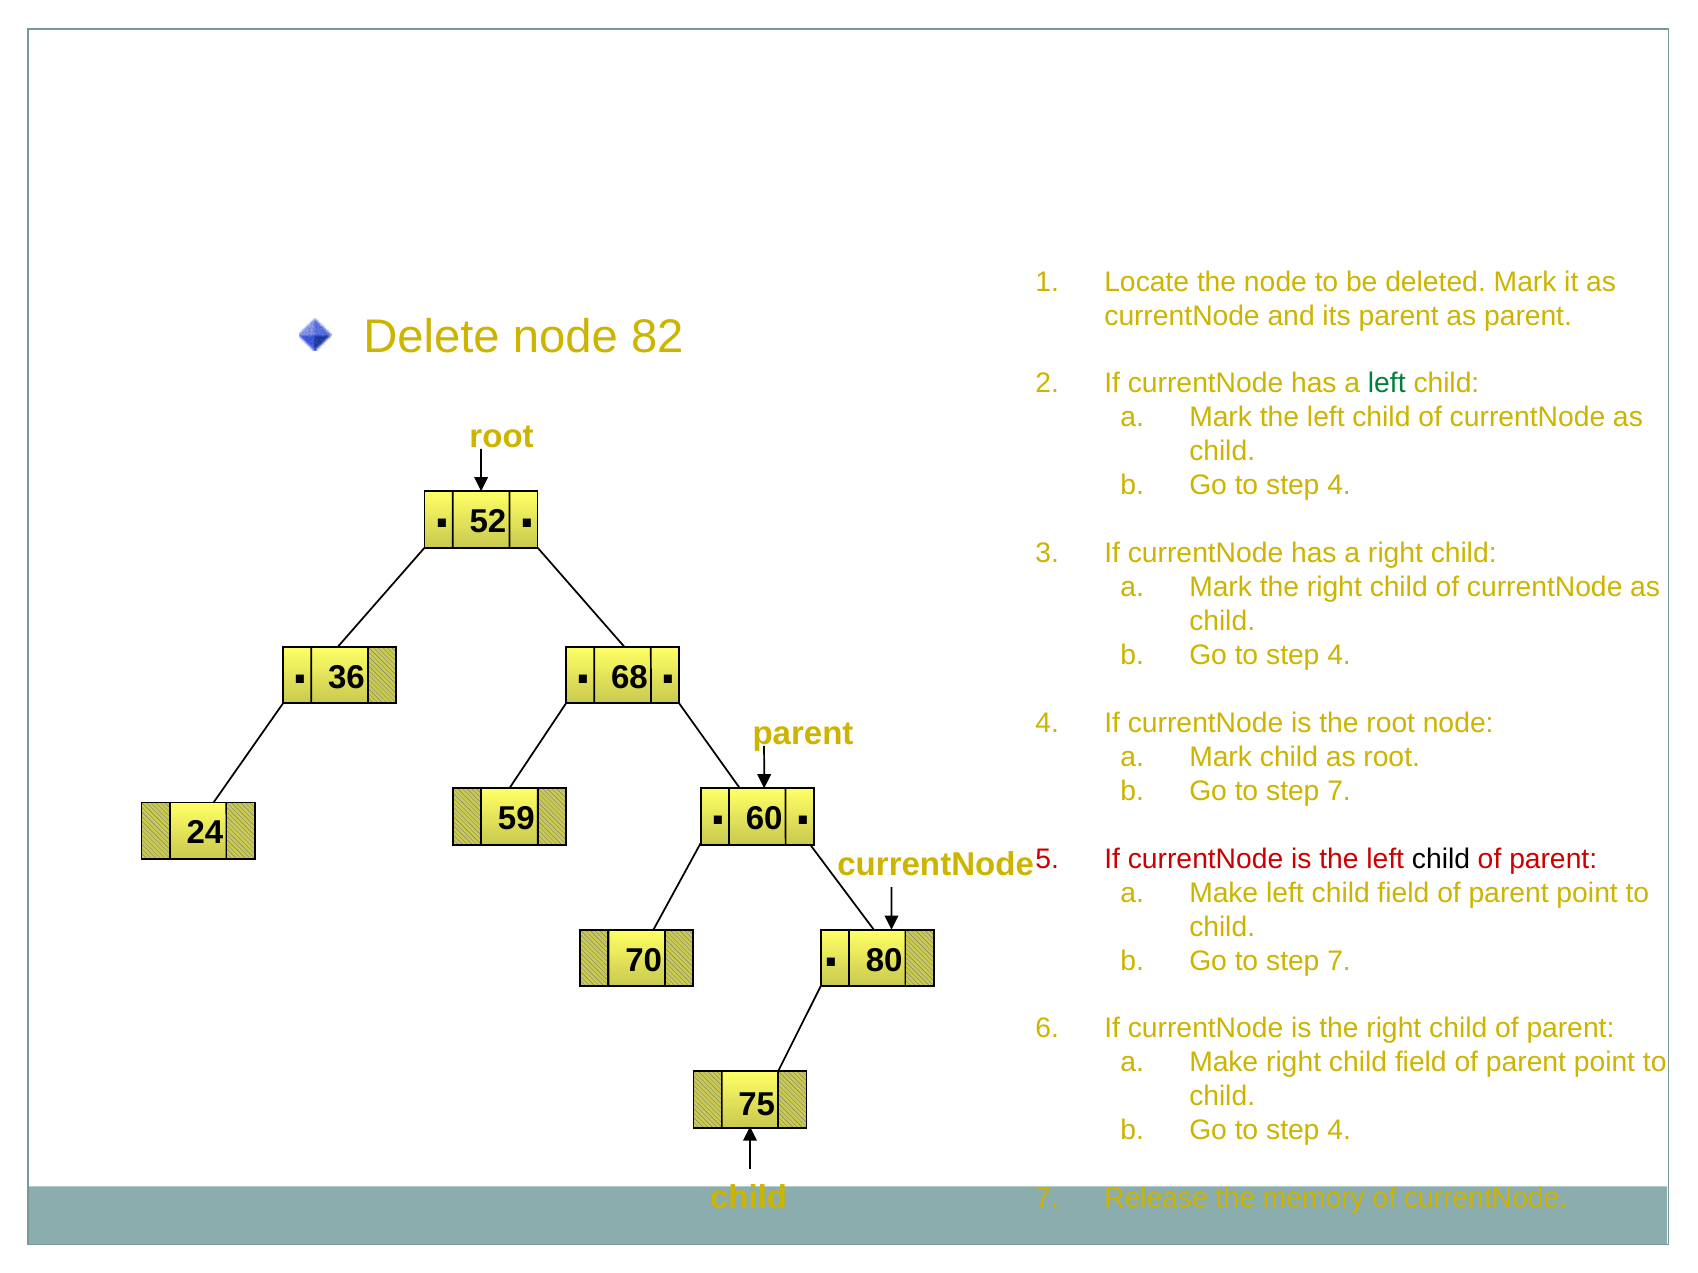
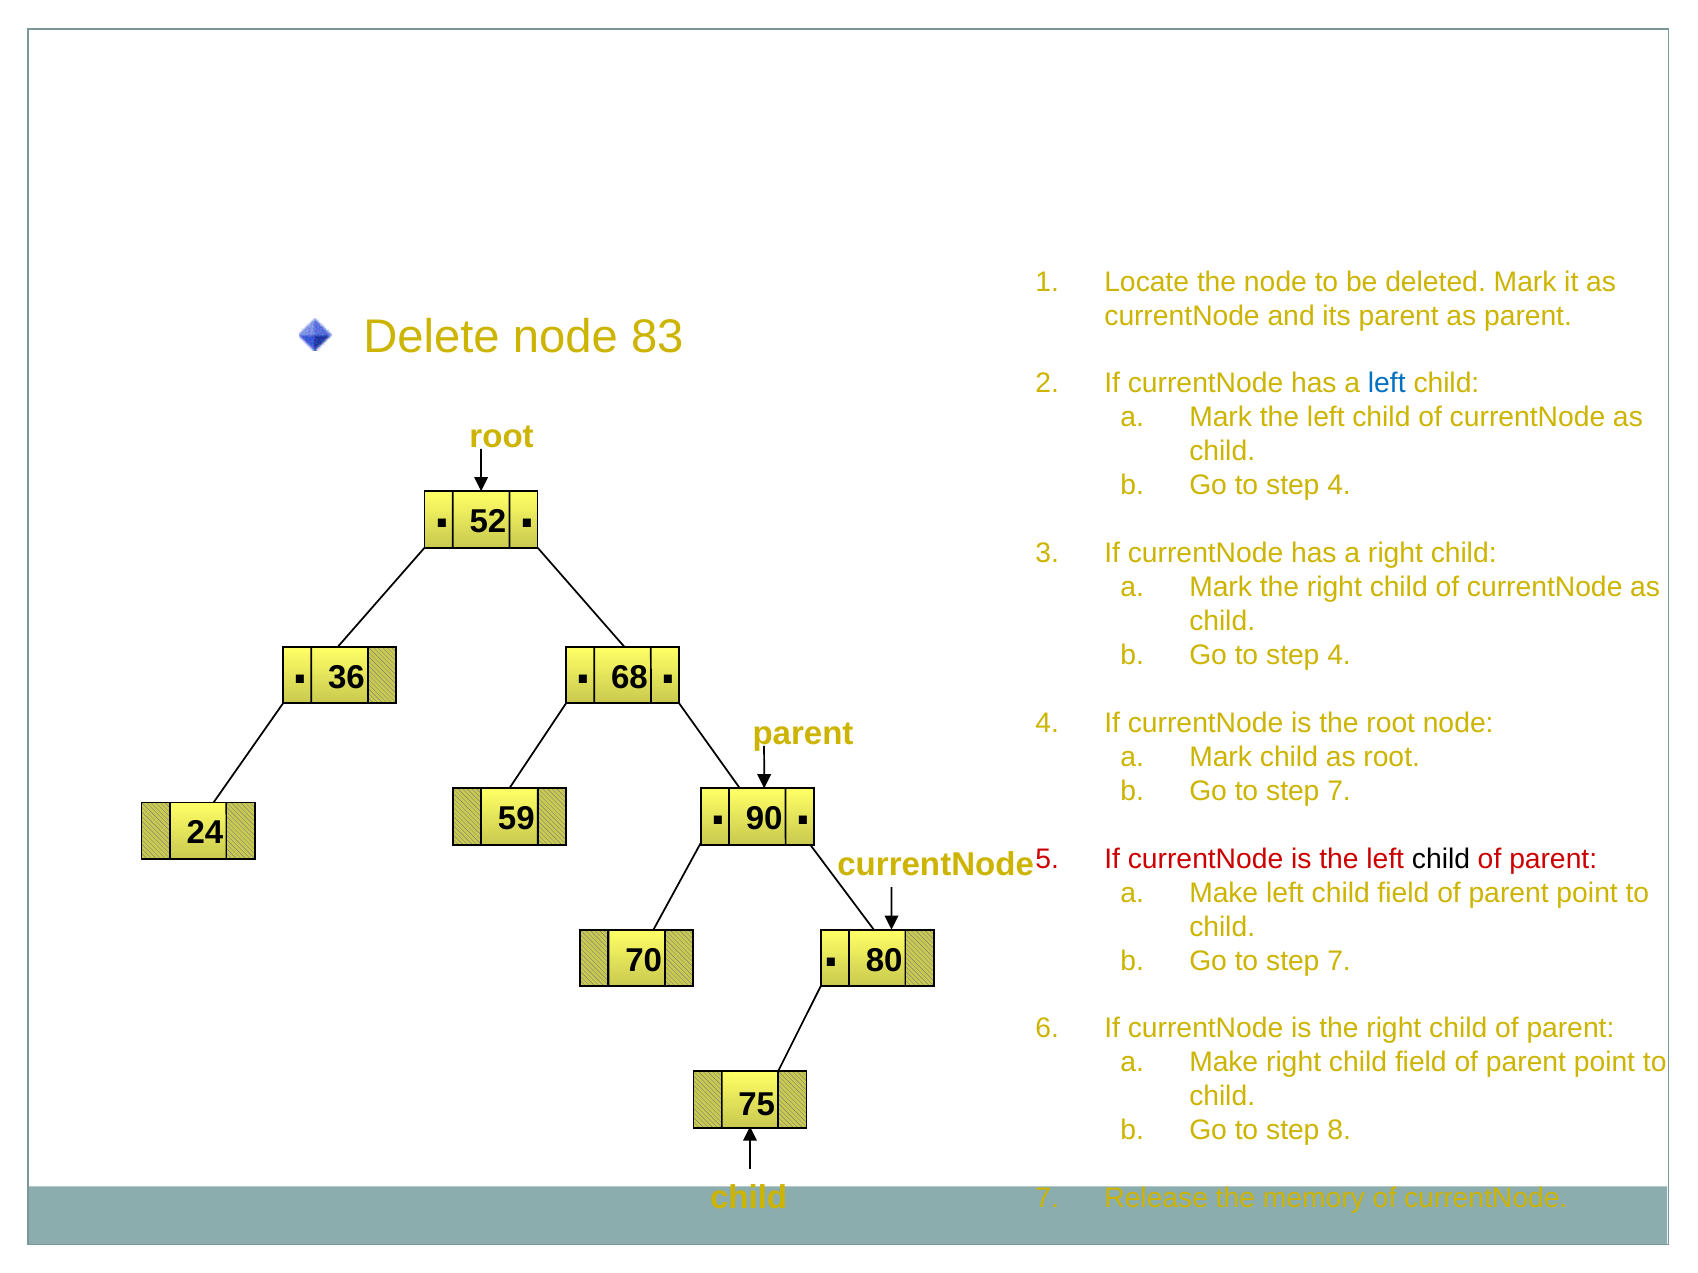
82: 82 -> 83 (657, 337)
left colour: green -> blue (1387, 384)
60: 60 -> 90 (764, 819)
4: 4 -> 8 (1339, 1131)
